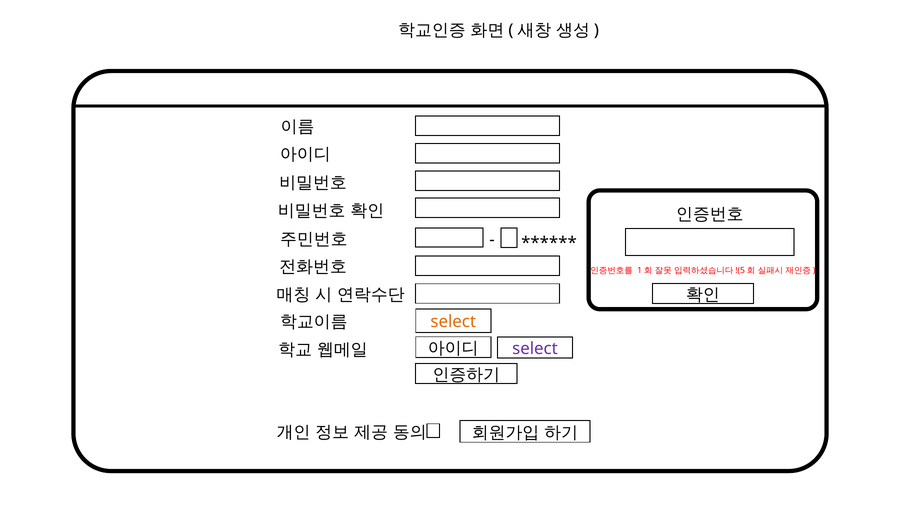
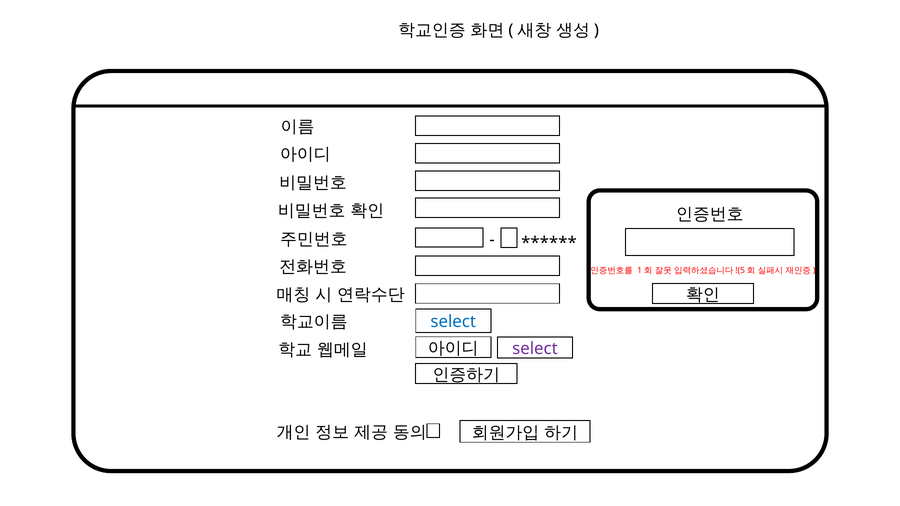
select colour: orange -> blue (453, 322)
